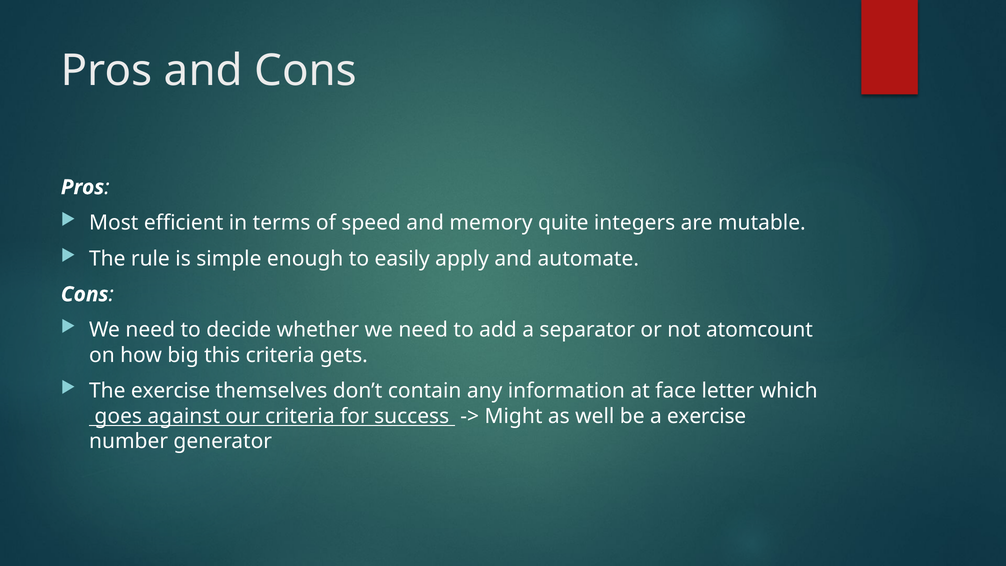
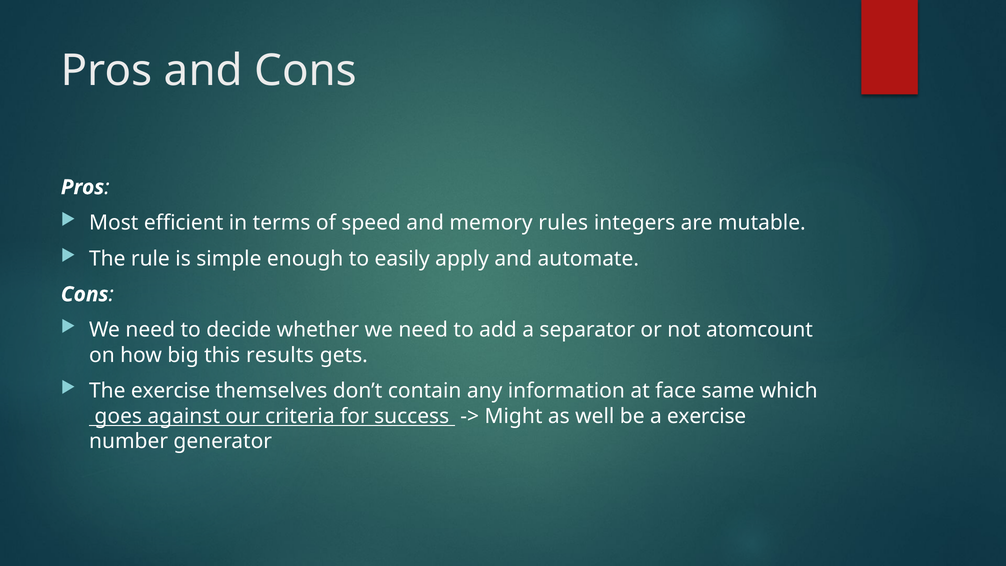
quite: quite -> rules (563, 223)
this criteria: criteria -> results (280, 355)
letter: letter -> same (728, 391)
